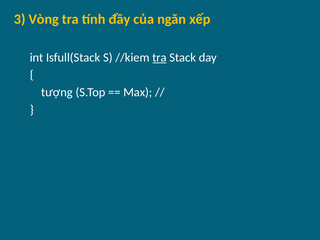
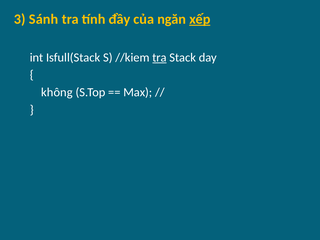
Vòng: Vòng -> Sánh (44, 19)
xếp underline: none -> present (200, 19)
tượng: tượng -> không (57, 92)
